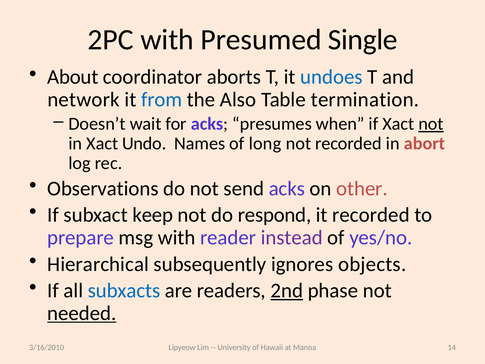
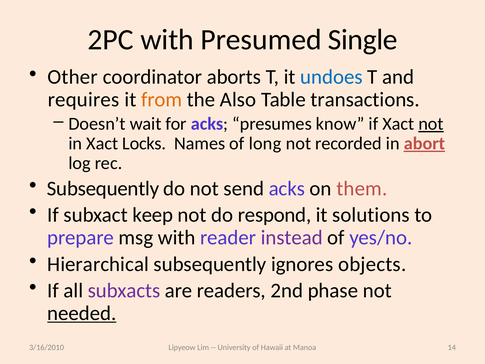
About: About -> Other (73, 77)
network: network -> requires (84, 100)
from colour: blue -> orange (162, 100)
termination: termination -> transactions (365, 100)
when: when -> know (340, 124)
Undo: Undo -> Locks (144, 143)
abort underline: none -> present (424, 143)
Observations: Observations -> Subsequently (103, 188)
other: other -> them (362, 188)
it recorded: recorded -> solutions (371, 215)
subxacts colour: blue -> purple (124, 290)
2nd underline: present -> none (287, 290)
